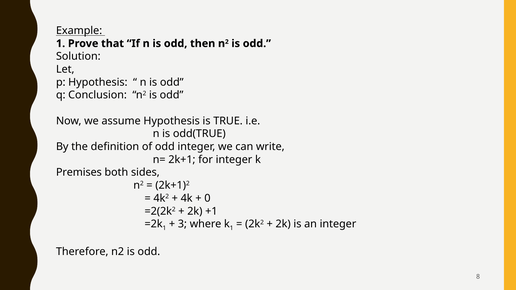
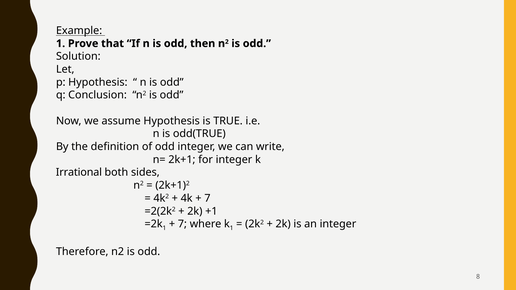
Premises: Premises -> Irrational (79, 173)
0: 0 -> 7 (207, 198)
3: 3 -> 7 (182, 224)
